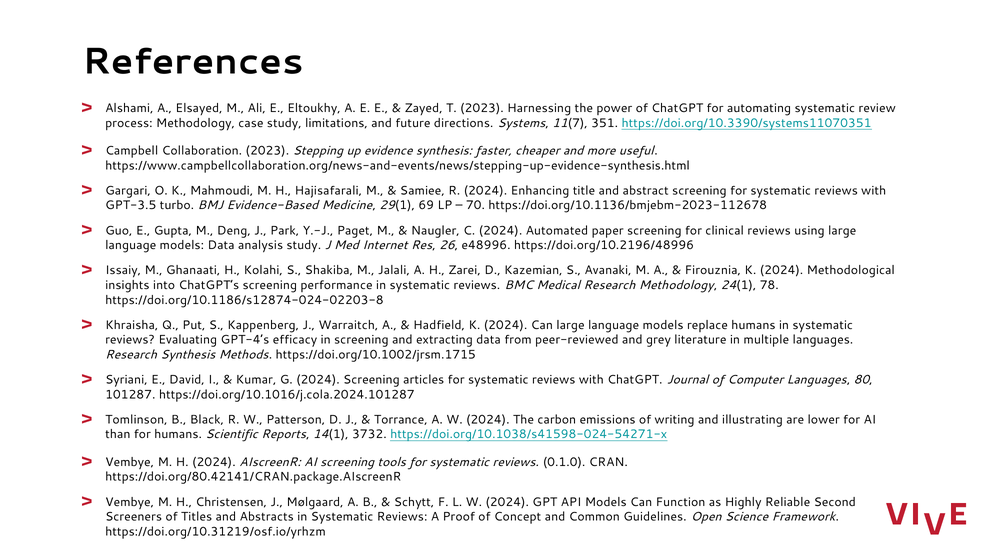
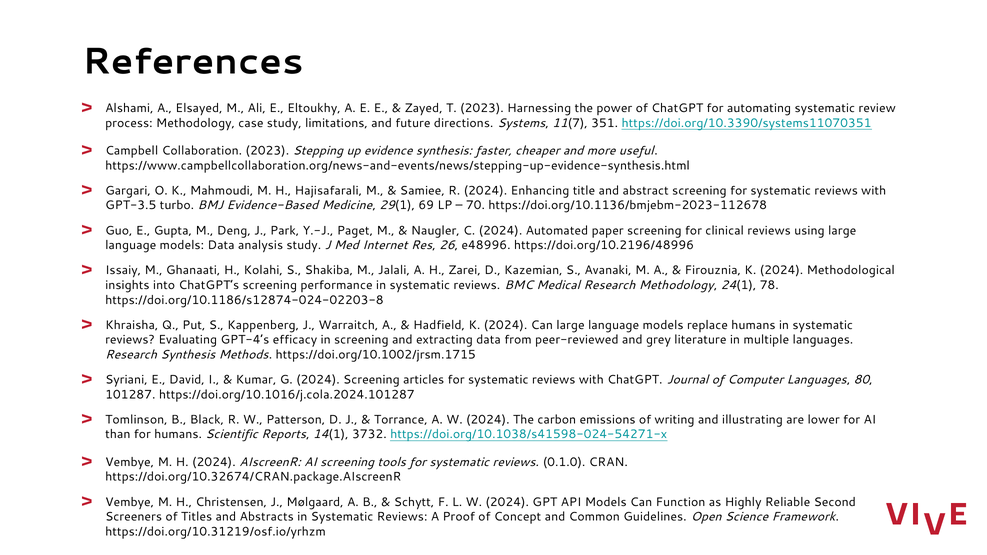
https://doi.org/80.42141/CRAN.package.AIscreenR: https://doi.org/80.42141/CRAN.package.AIscreenR -> https://doi.org/10.32674/CRAN.package.AIscreenR (253, 477)
